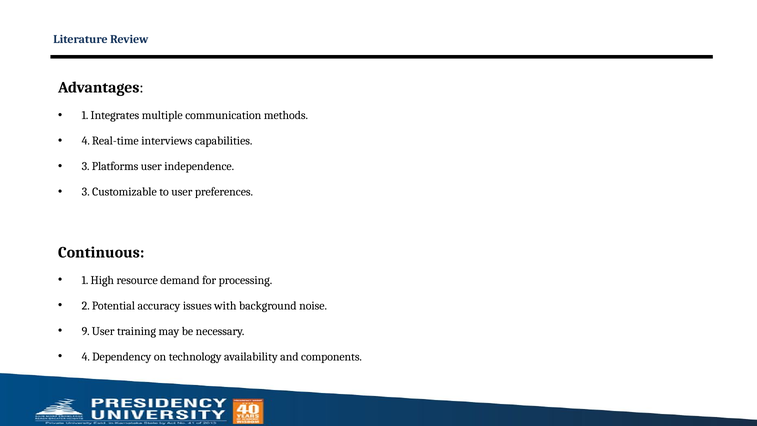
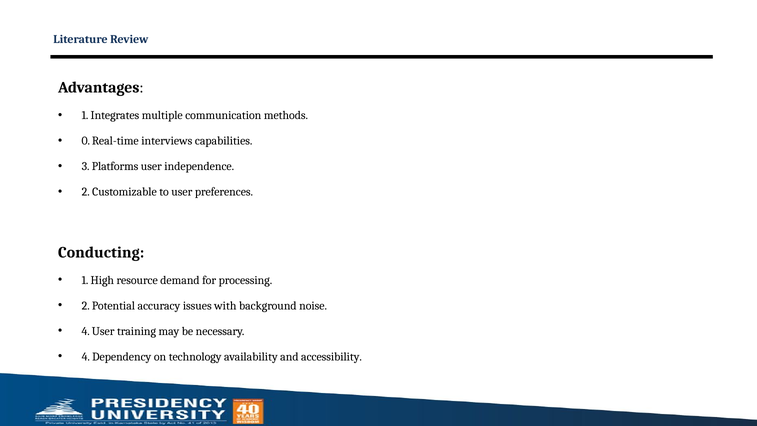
4: 4 -> 0 (86, 141)
3: 3 -> 2 (86, 192)
Continuous: Continuous -> Conducting (101, 252)
9: 9 -> 4 (86, 331)
components: components -> accessibility (331, 357)
